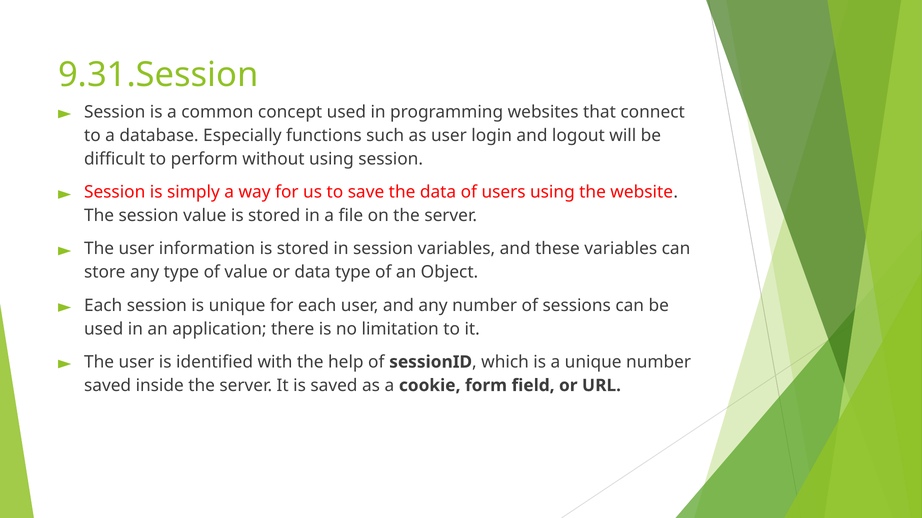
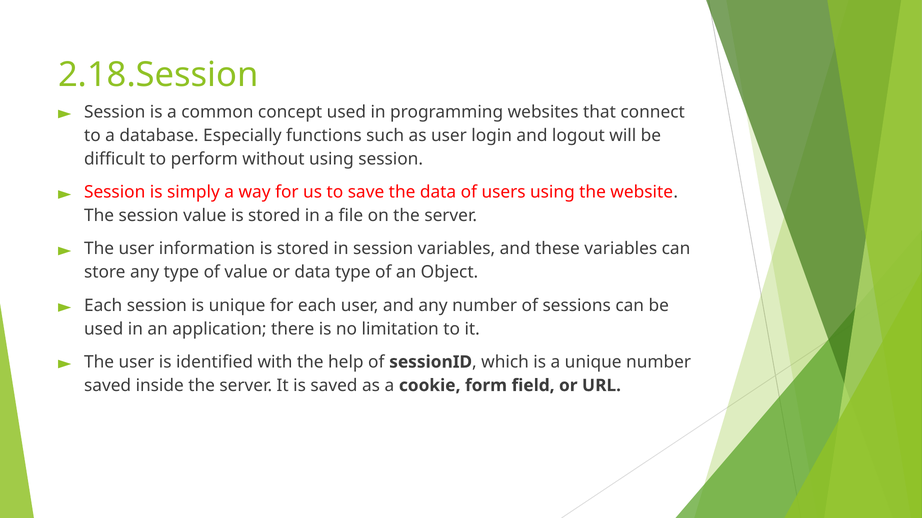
9.31.Session: 9.31.Session -> 2.18.Session (158, 75)
